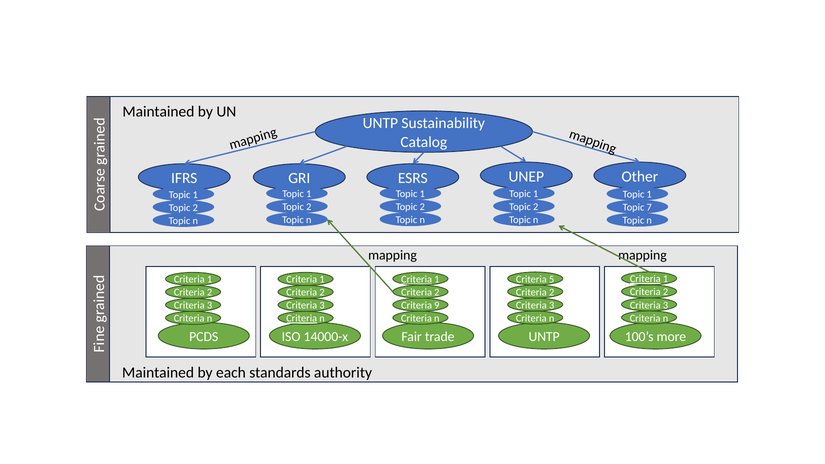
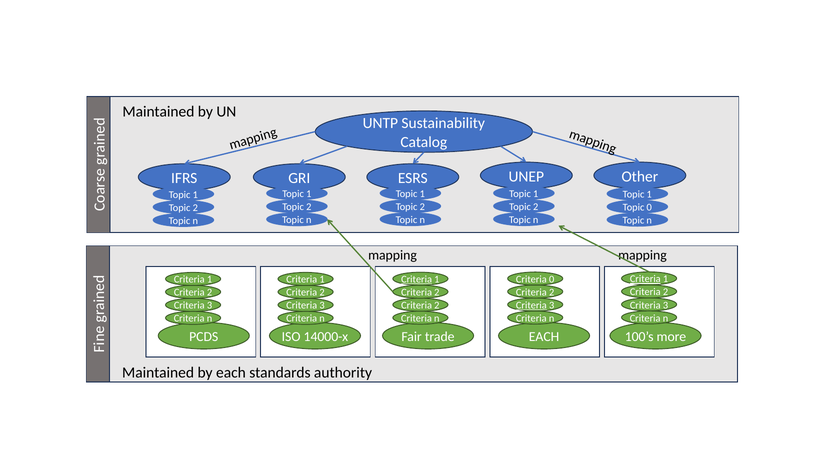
Topic 7: 7 -> 0 (649, 207)
Criteria 5: 5 -> 0 (552, 279)
Criteria underline: none -> present (531, 305)
9: 9 -> 2 (437, 305)
Criteria underline: present -> none (302, 319)
trade UNTP: UNTP -> EACH (544, 337)
